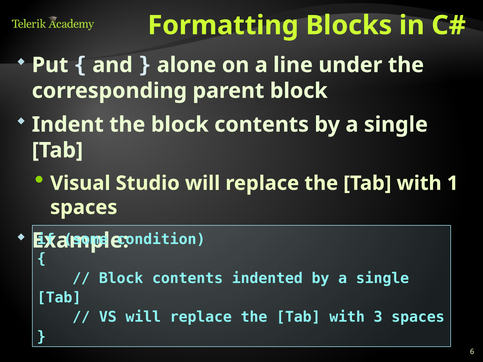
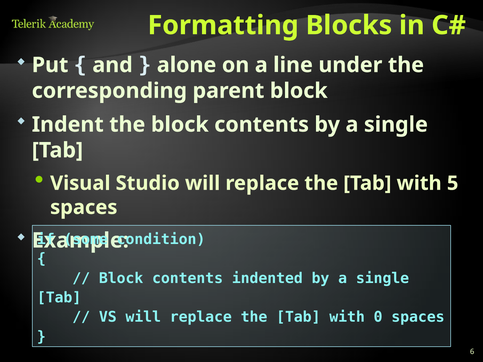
1: 1 -> 5 (453, 183)
3: 3 -> 0 (378, 317)
